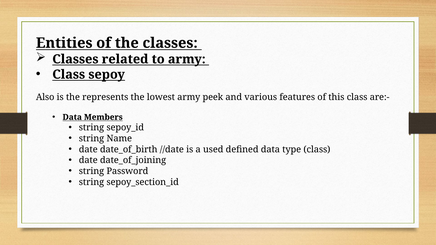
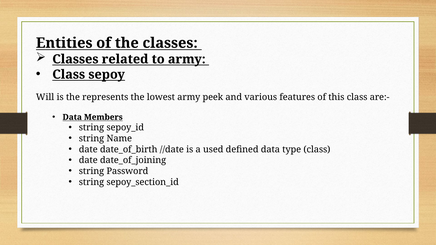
Also: Also -> Will (45, 97)
